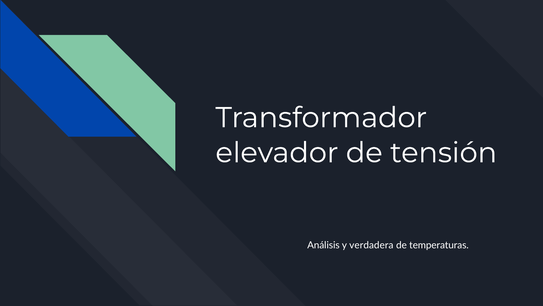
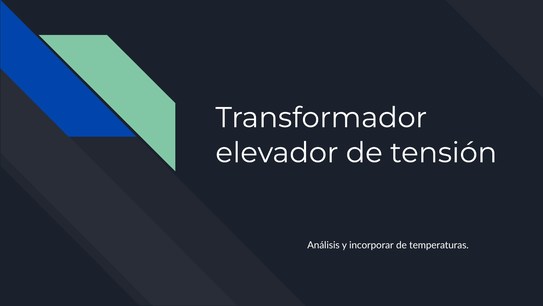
verdadera: verdadera -> incorporar (371, 245)
